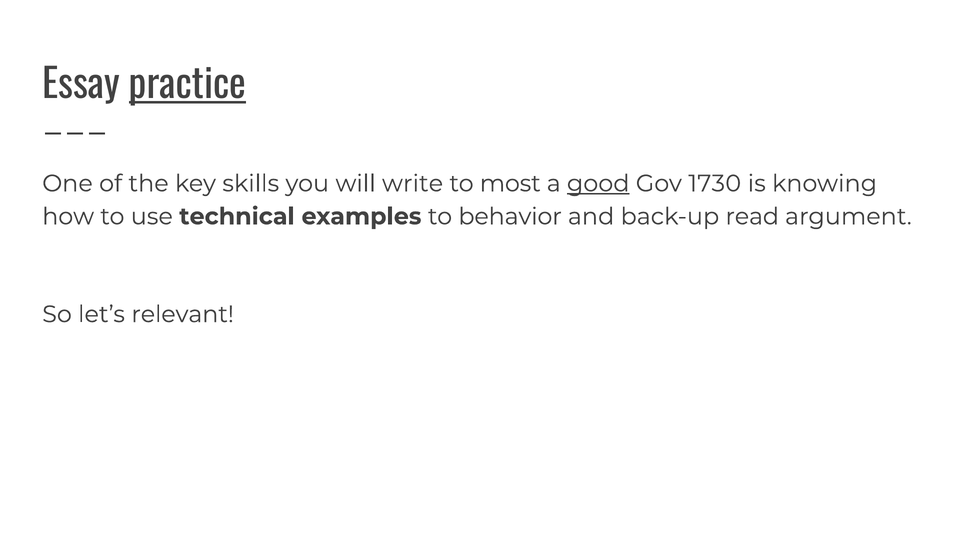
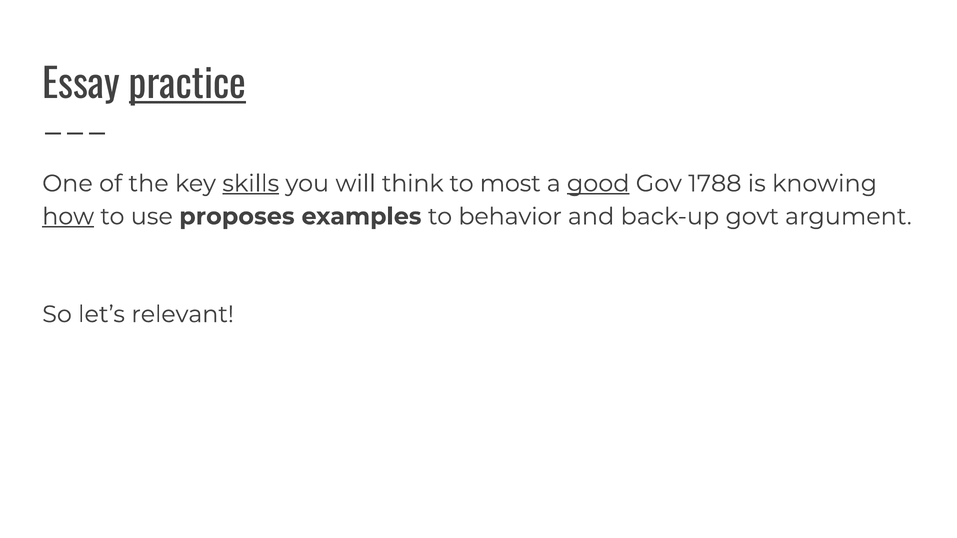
skills underline: none -> present (251, 184)
write: write -> think (413, 184)
1730: 1730 -> 1788 (715, 184)
how underline: none -> present (68, 217)
technical: technical -> proposes (237, 217)
read: read -> govt (752, 217)
